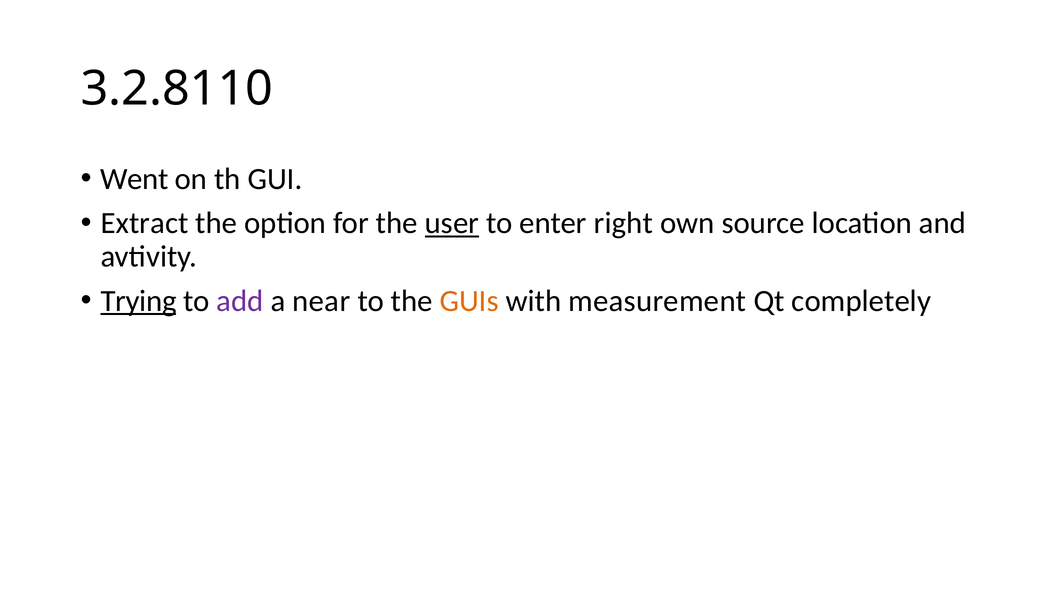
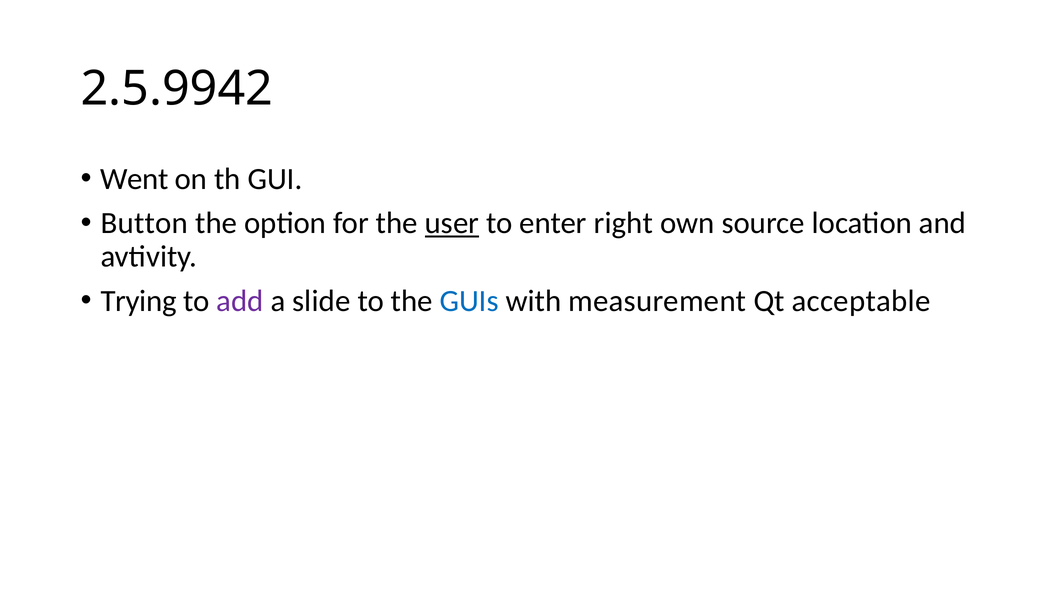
3.2.8110: 3.2.8110 -> 2.5.9942 (177, 89)
Extract: Extract -> Button (144, 223)
Trying underline: present -> none (139, 301)
near: near -> slide (321, 301)
GUIs colour: orange -> blue (469, 301)
completely: completely -> acceptable (861, 301)
